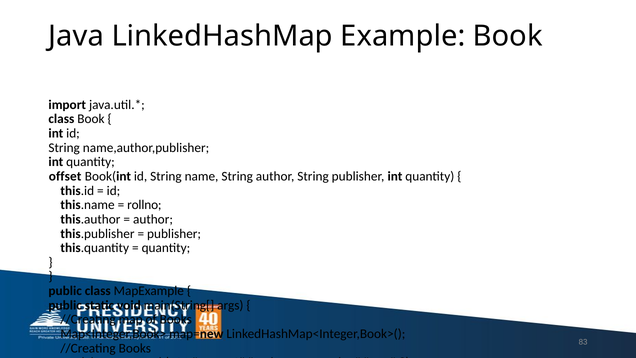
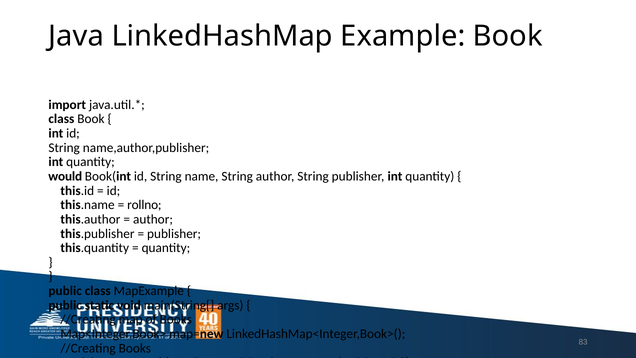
offset: offset -> would (65, 176)
